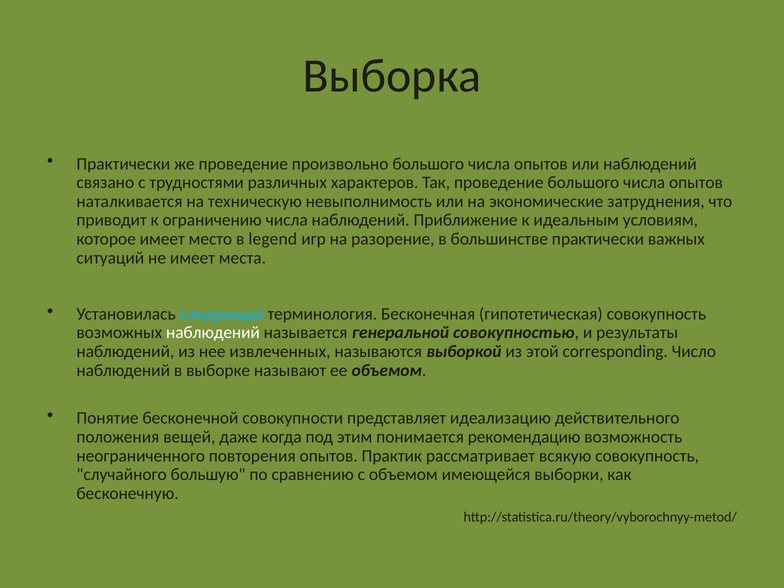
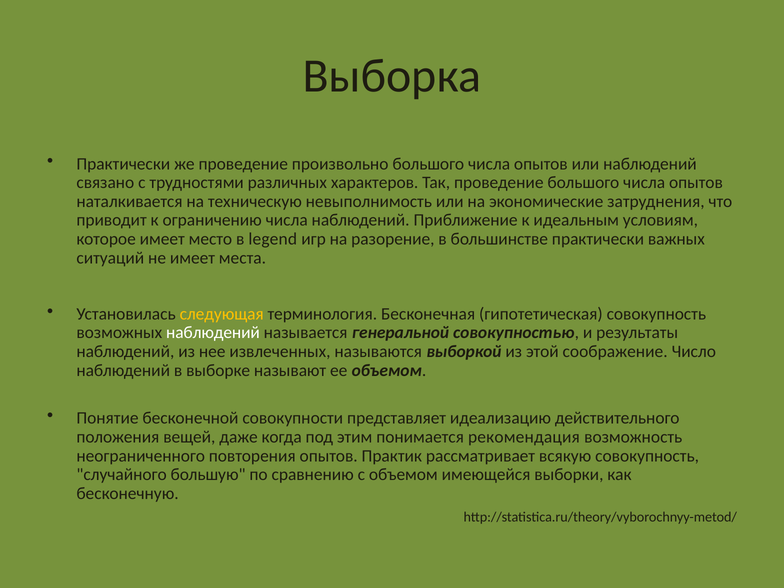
следующая colour: light blue -> yellow (222, 314)
corresponding: corresponding -> соображение (615, 352)
рекомендацию: рекомендацию -> рекомендация (524, 437)
